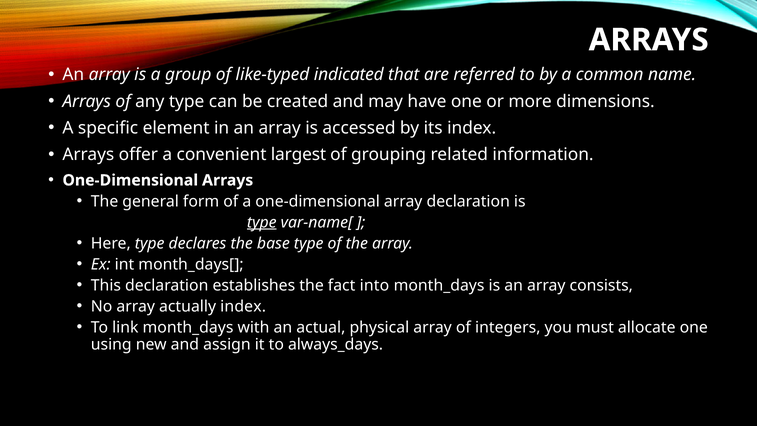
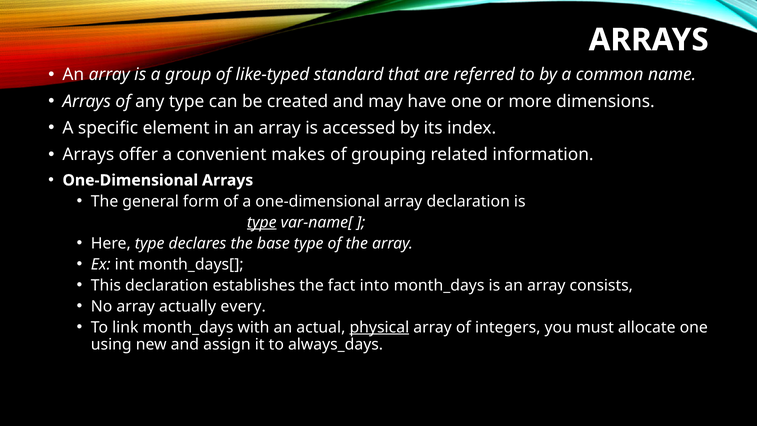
indicated: indicated -> standard (349, 75)
largest: largest -> makes (298, 154)
actually index: index -> every (243, 306)
physical underline: none -> present (379, 327)
